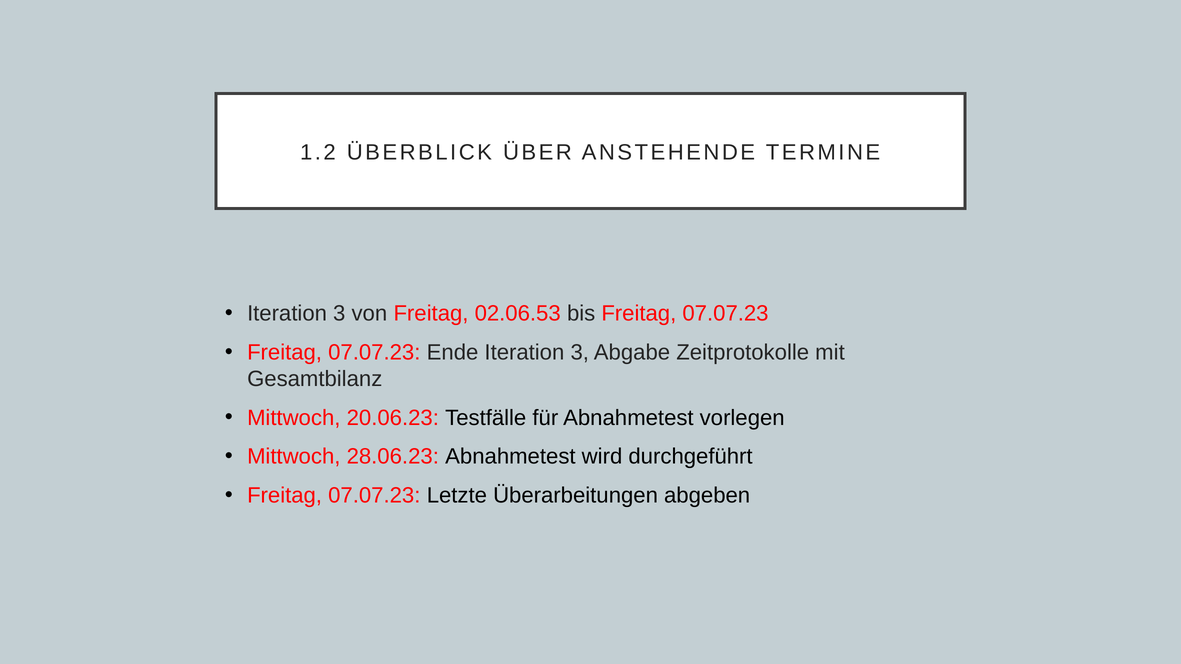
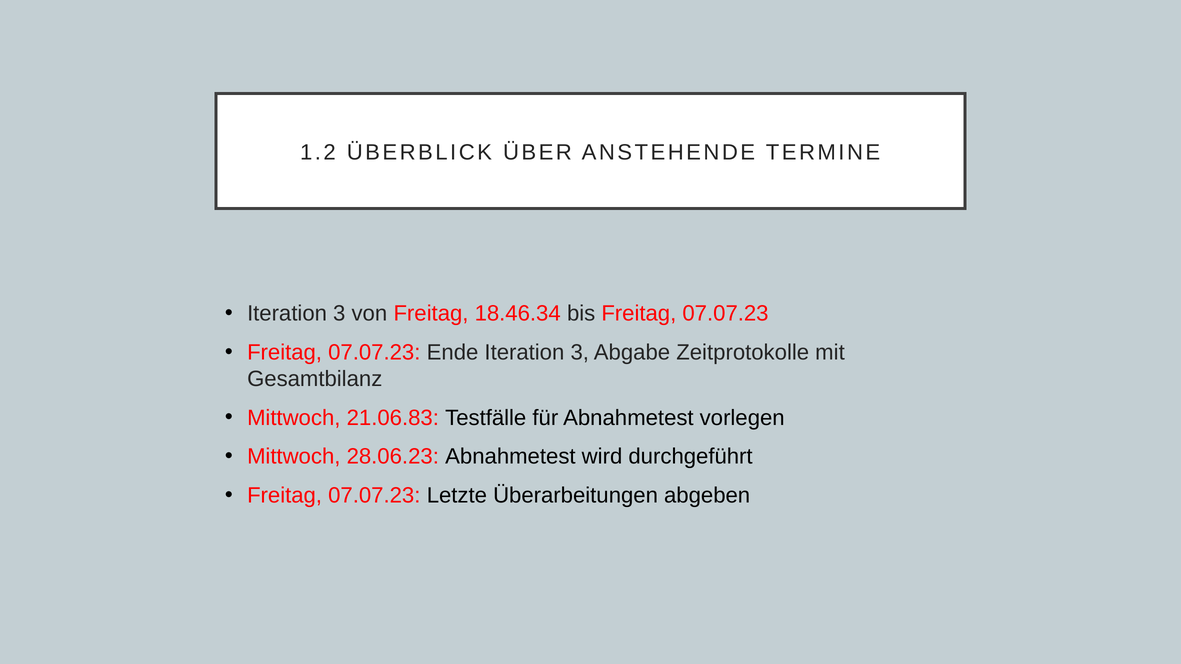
02.06.53: 02.06.53 -> 18.46.34 (518, 314)
20.06.23: 20.06.23 -> 21.06.83 (393, 418)
